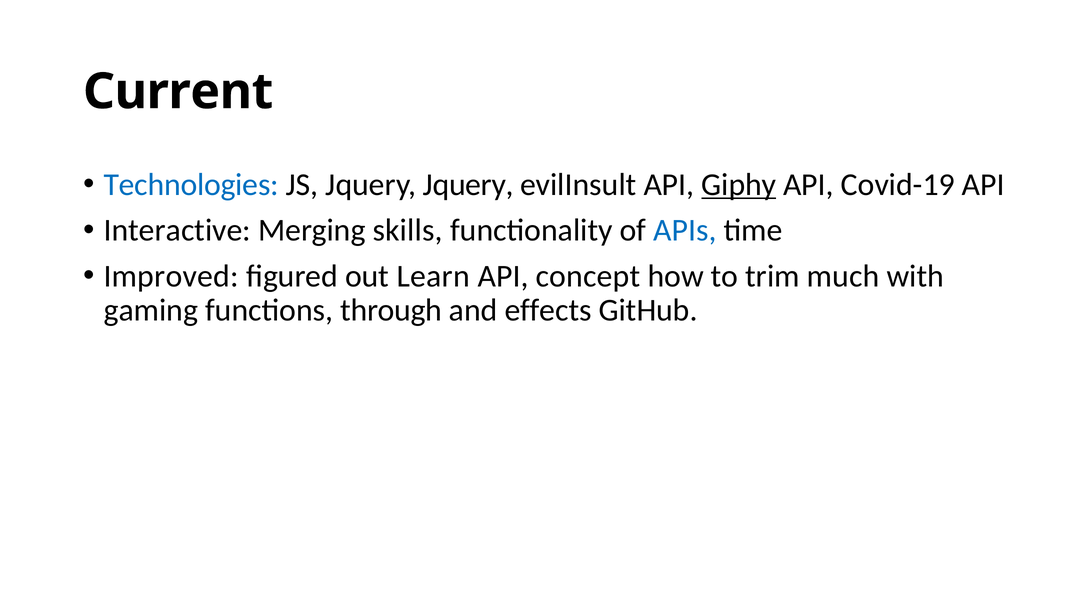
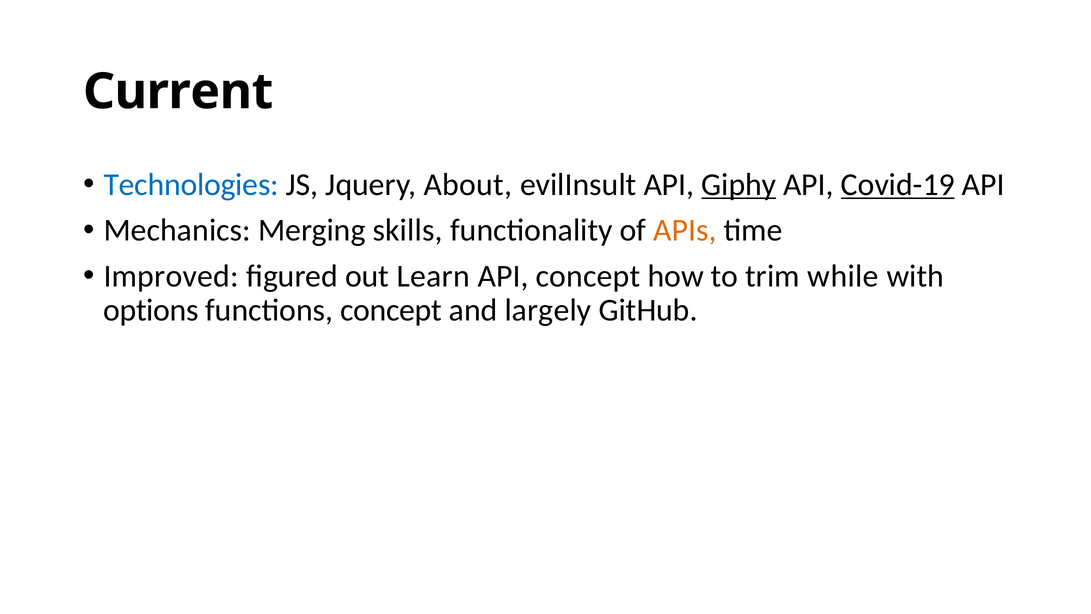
Jquery Jquery: Jquery -> About (468, 184)
Covid-19 underline: none -> present (898, 184)
Interactive: Interactive -> Mechanics (177, 230)
APIs colour: blue -> orange (685, 230)
much: much -> while (843, 276)
gaming: gaming -> options (151, 310)
functions through: through -> concept (391, 310)
effects: effects -> largely (548, 310)
